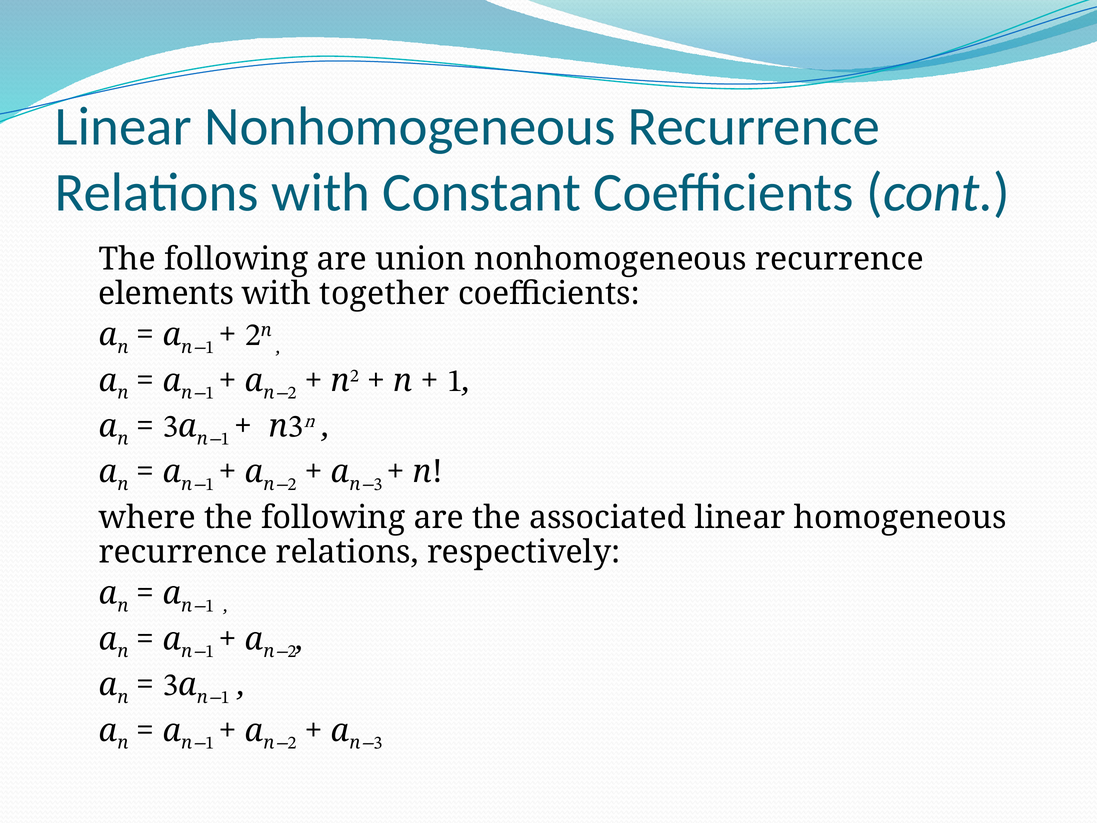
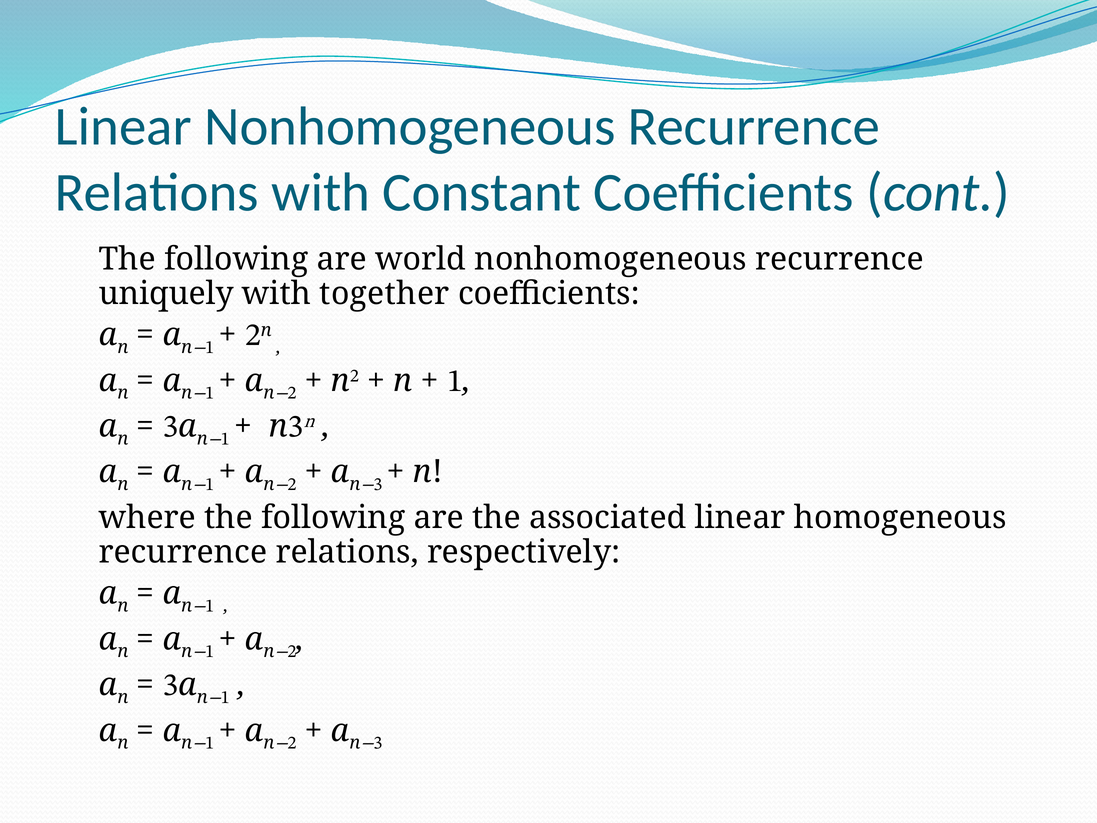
union: union -> world (421, 259)
elements: elements -> uniquely (166, 294)
